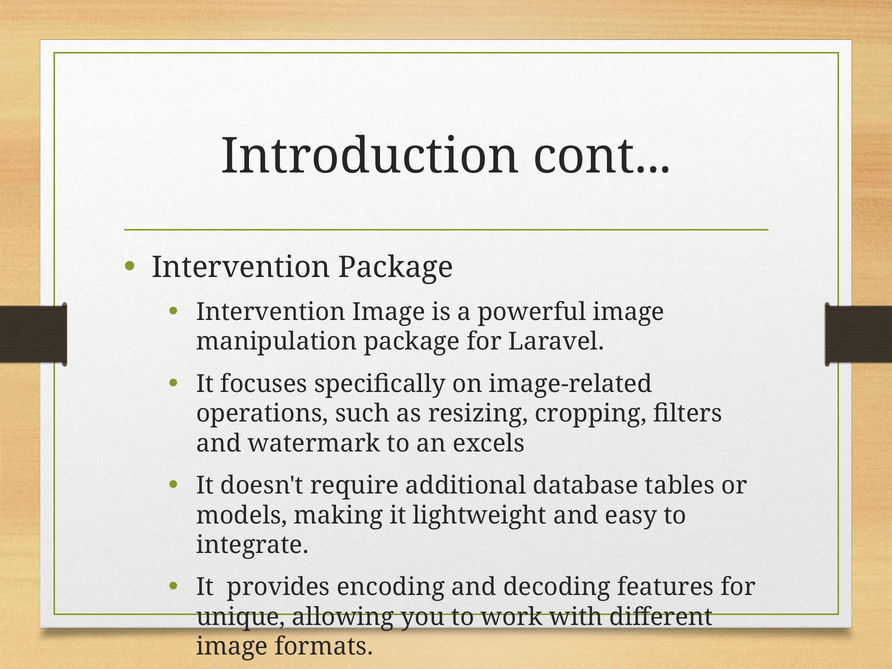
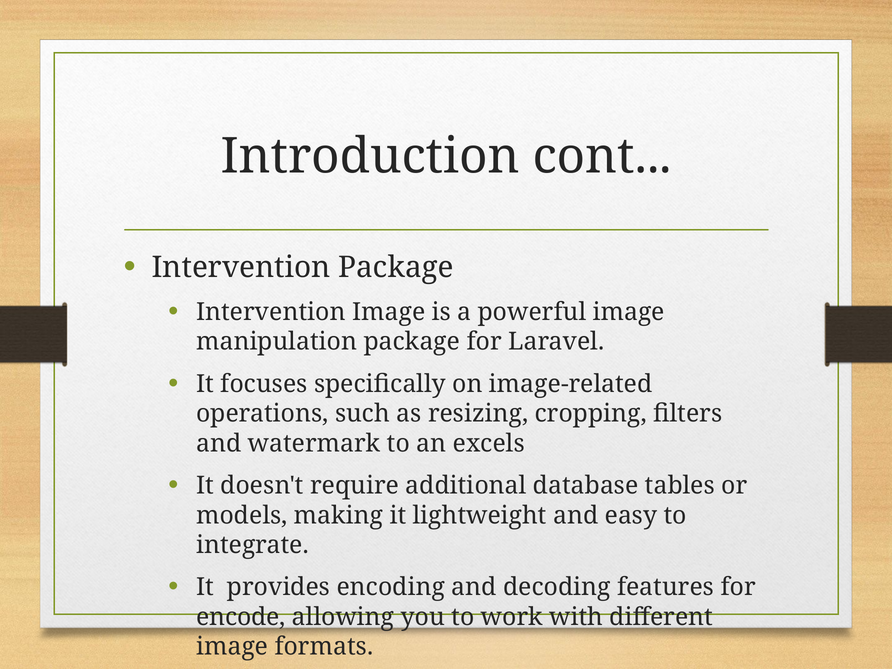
unique: unique -> encode (241, 617)
